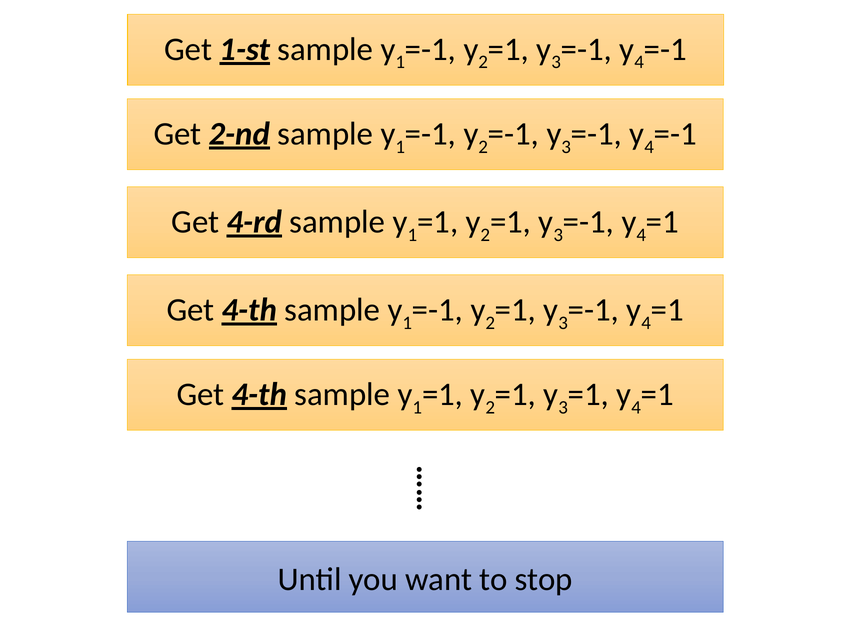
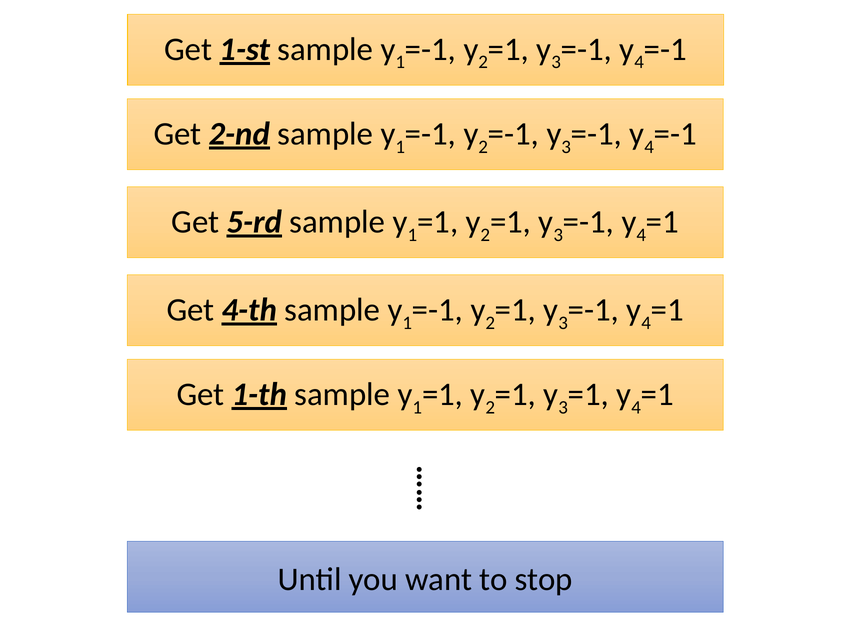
4-rd: 4-rd -> 5-rd (254, 222)
4-th: 4-th -> 1-th (259, 394)
